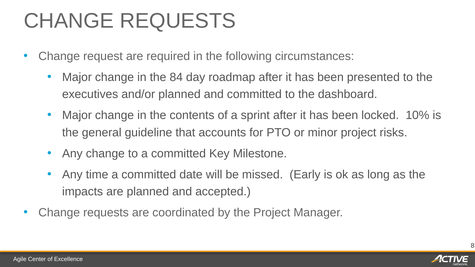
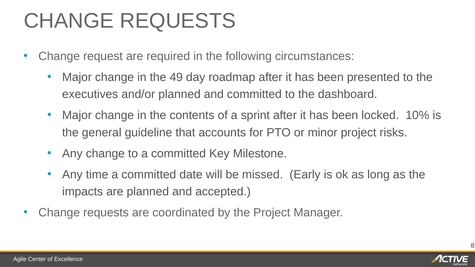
84: 84 -> 49 (176, 77)
